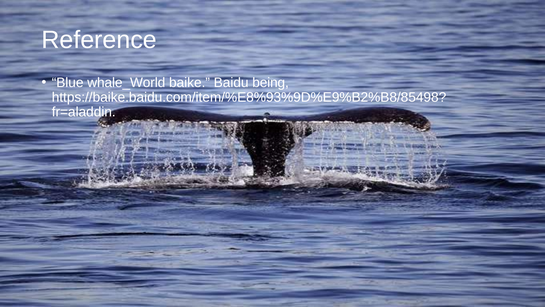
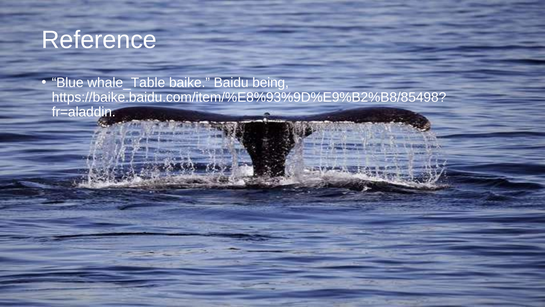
whale_World: whale_World -> whale_Table (126, 82)
